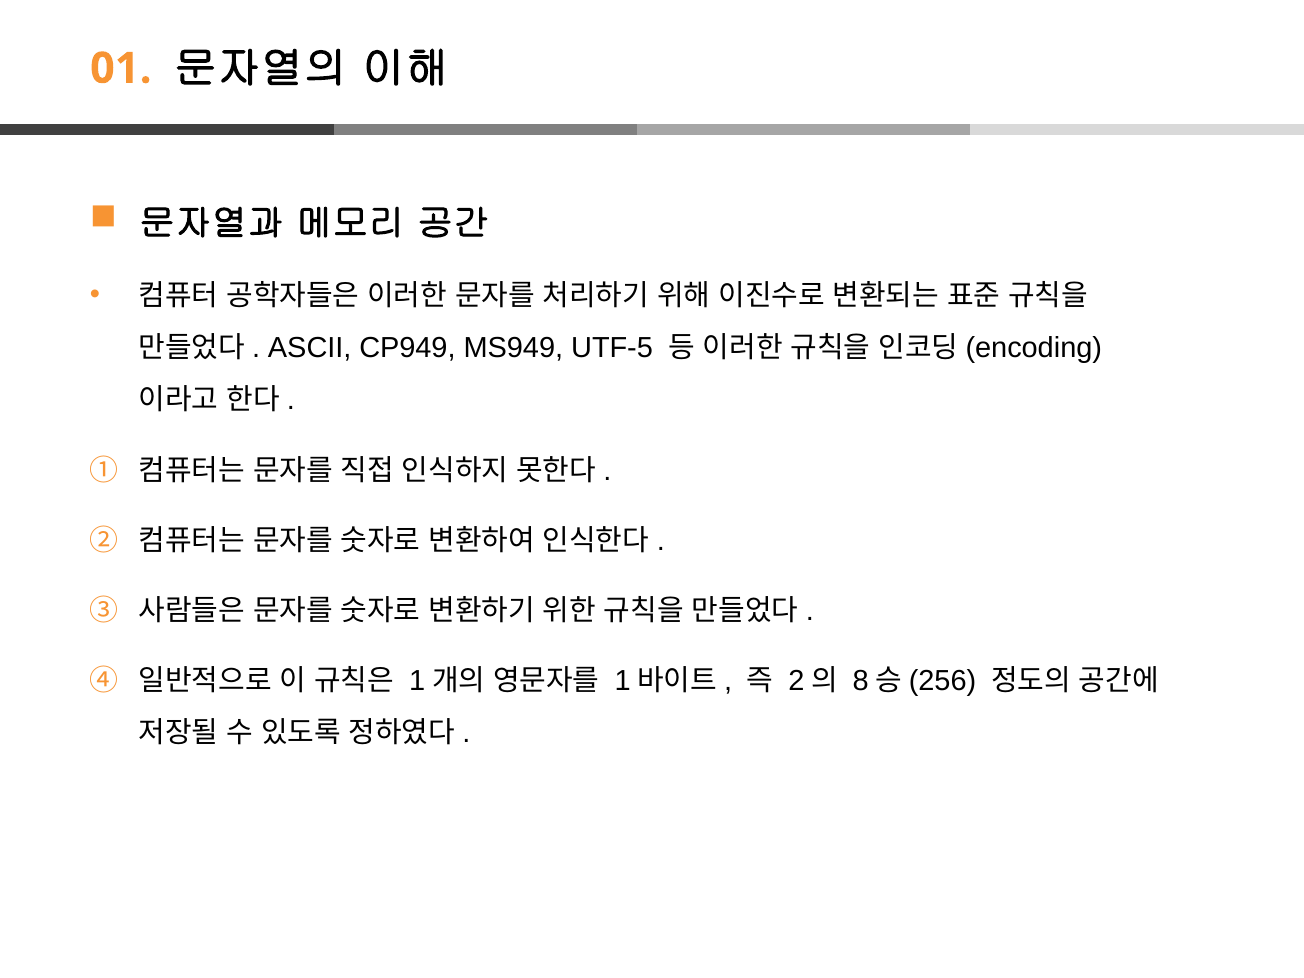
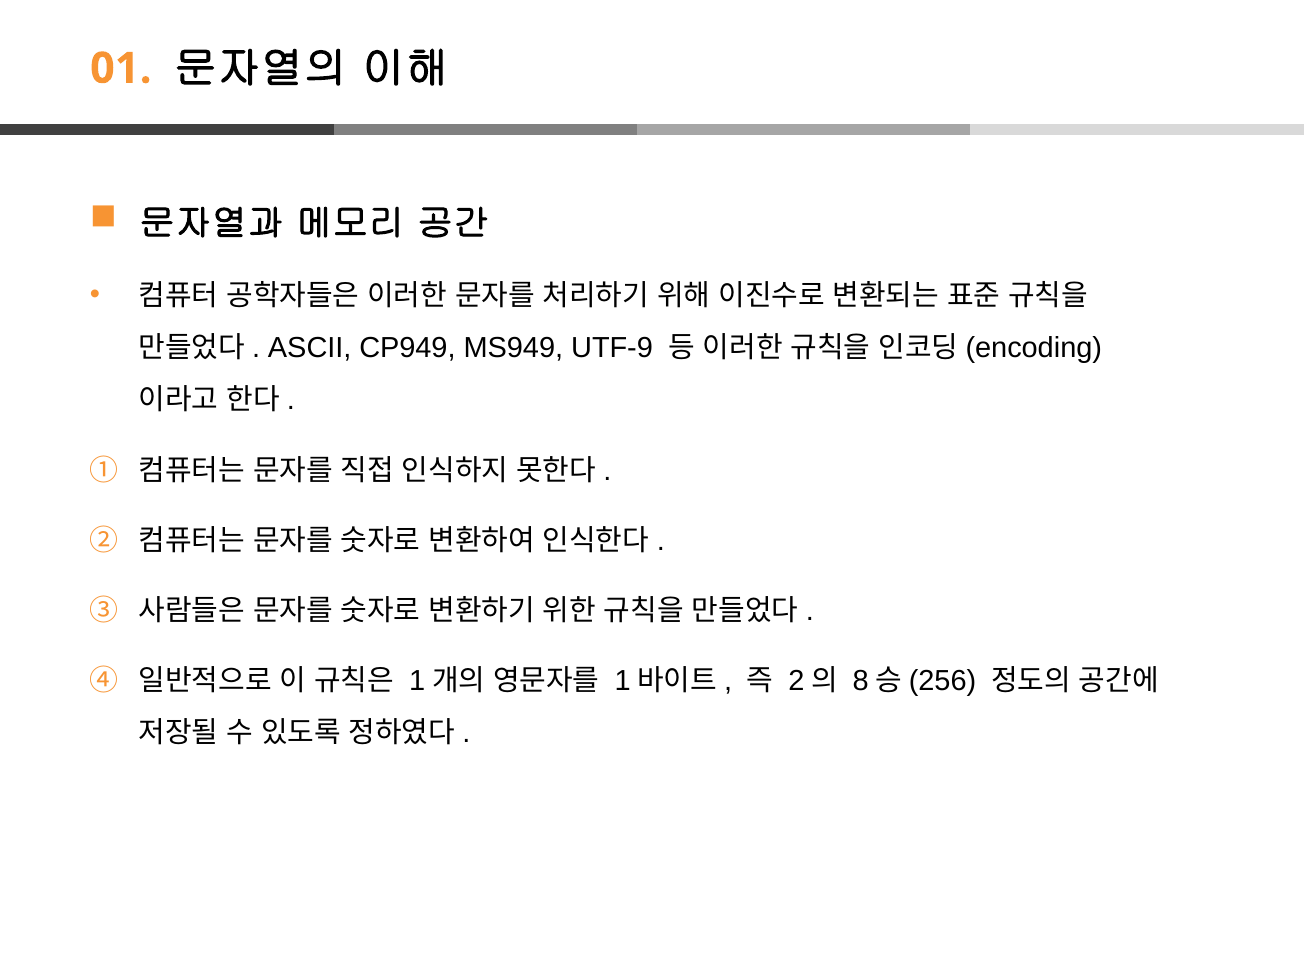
UTF-5: UTF-5 -> UTF-9 (612, 348)
